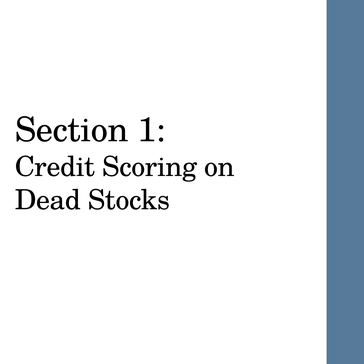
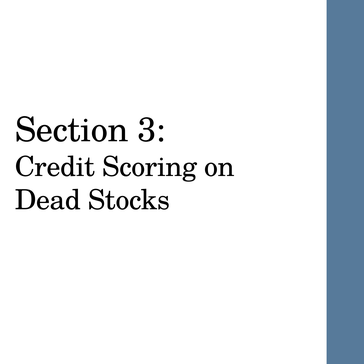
1: 1 -> 3 (151, 130)
